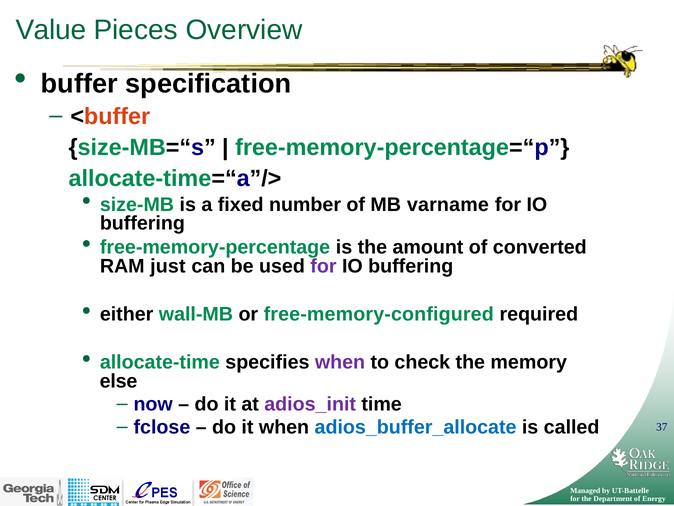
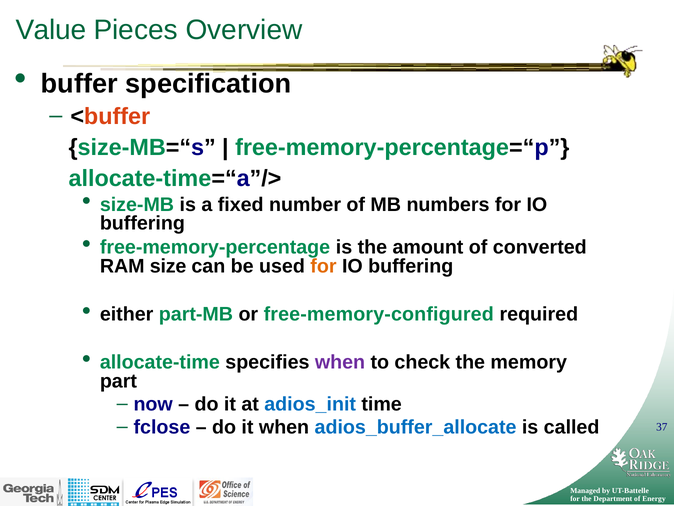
varname: varname -> numbers (448, 204)
just: just -> size (168, 266)
for colour: purple -> orange (323, 266)
wall-MB: wall-MB -> part-MB (196, 314)
else: else -> part (118, 381)
adios_init colour: purple -> blue (310, 404)
